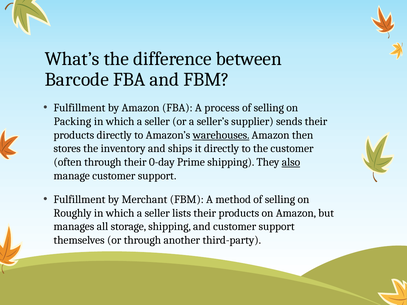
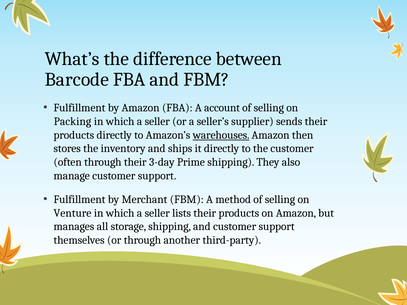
process: process -> account (222, 108)
0-day: 0-day -> 3-day (162, 162)
also underline: present -> none (291, 162)
Roughly: Roughly -> Venture (72, 213)
